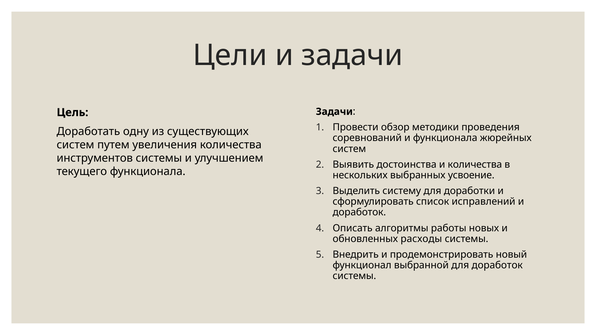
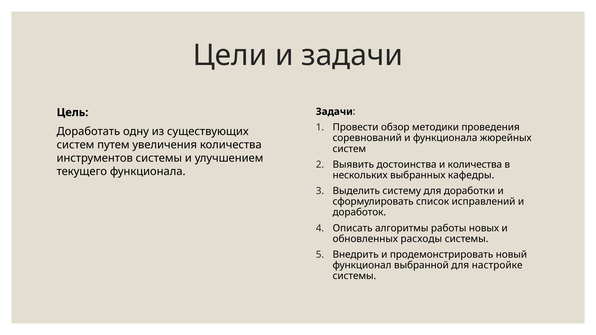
усвоение: усвоение -> кафедры (471, 175)
для доработок: доработок -> настройке (497, 265)
